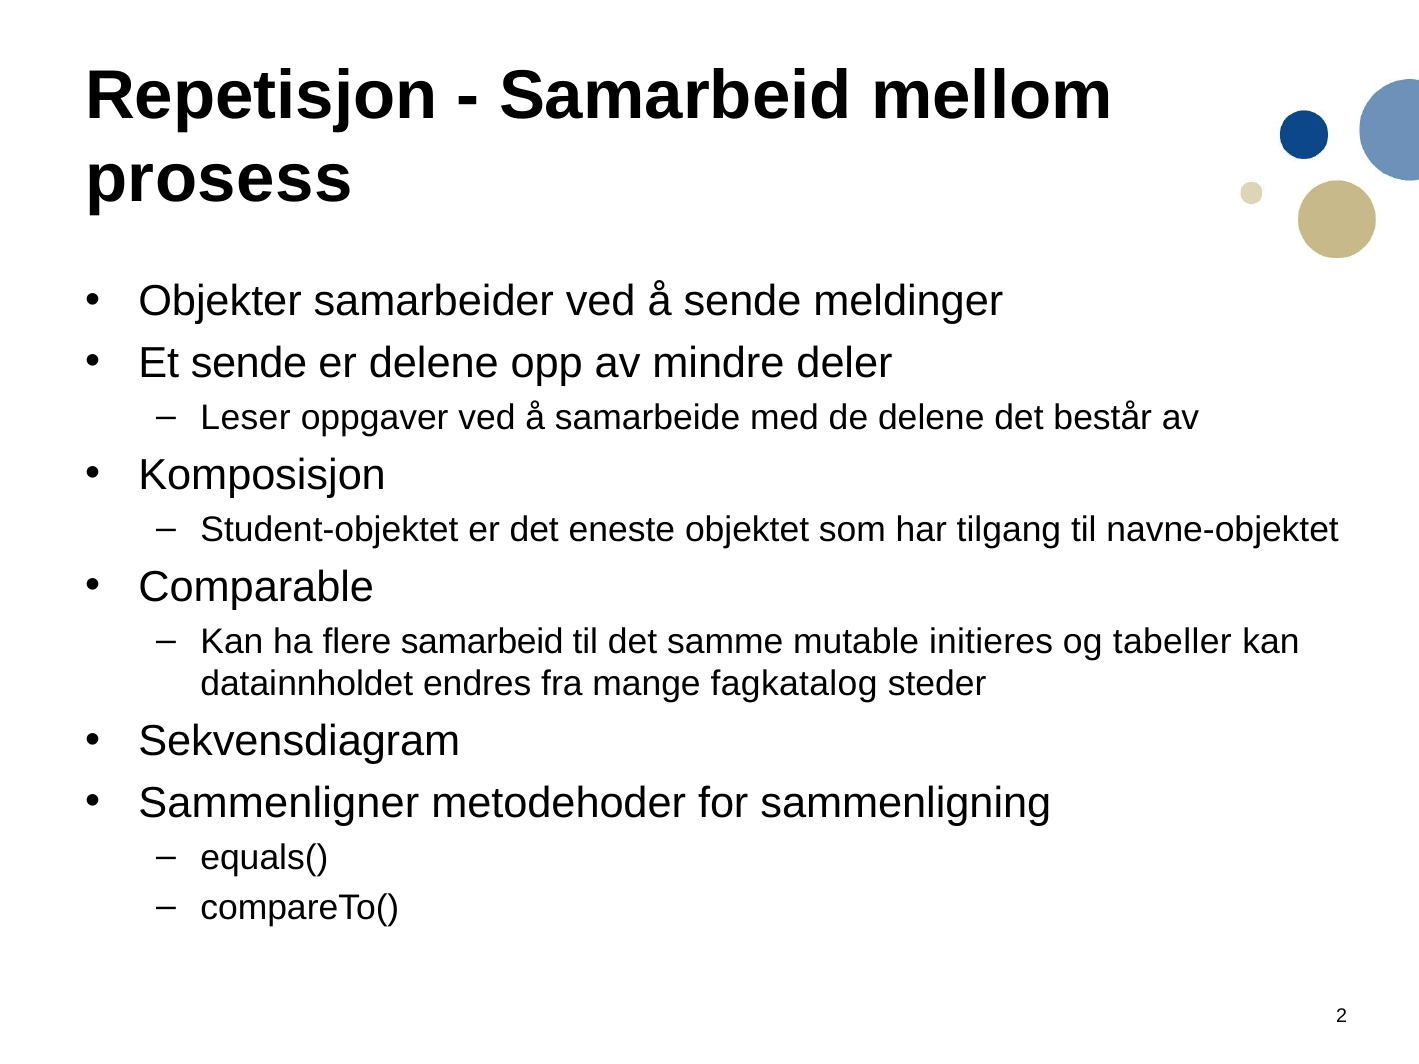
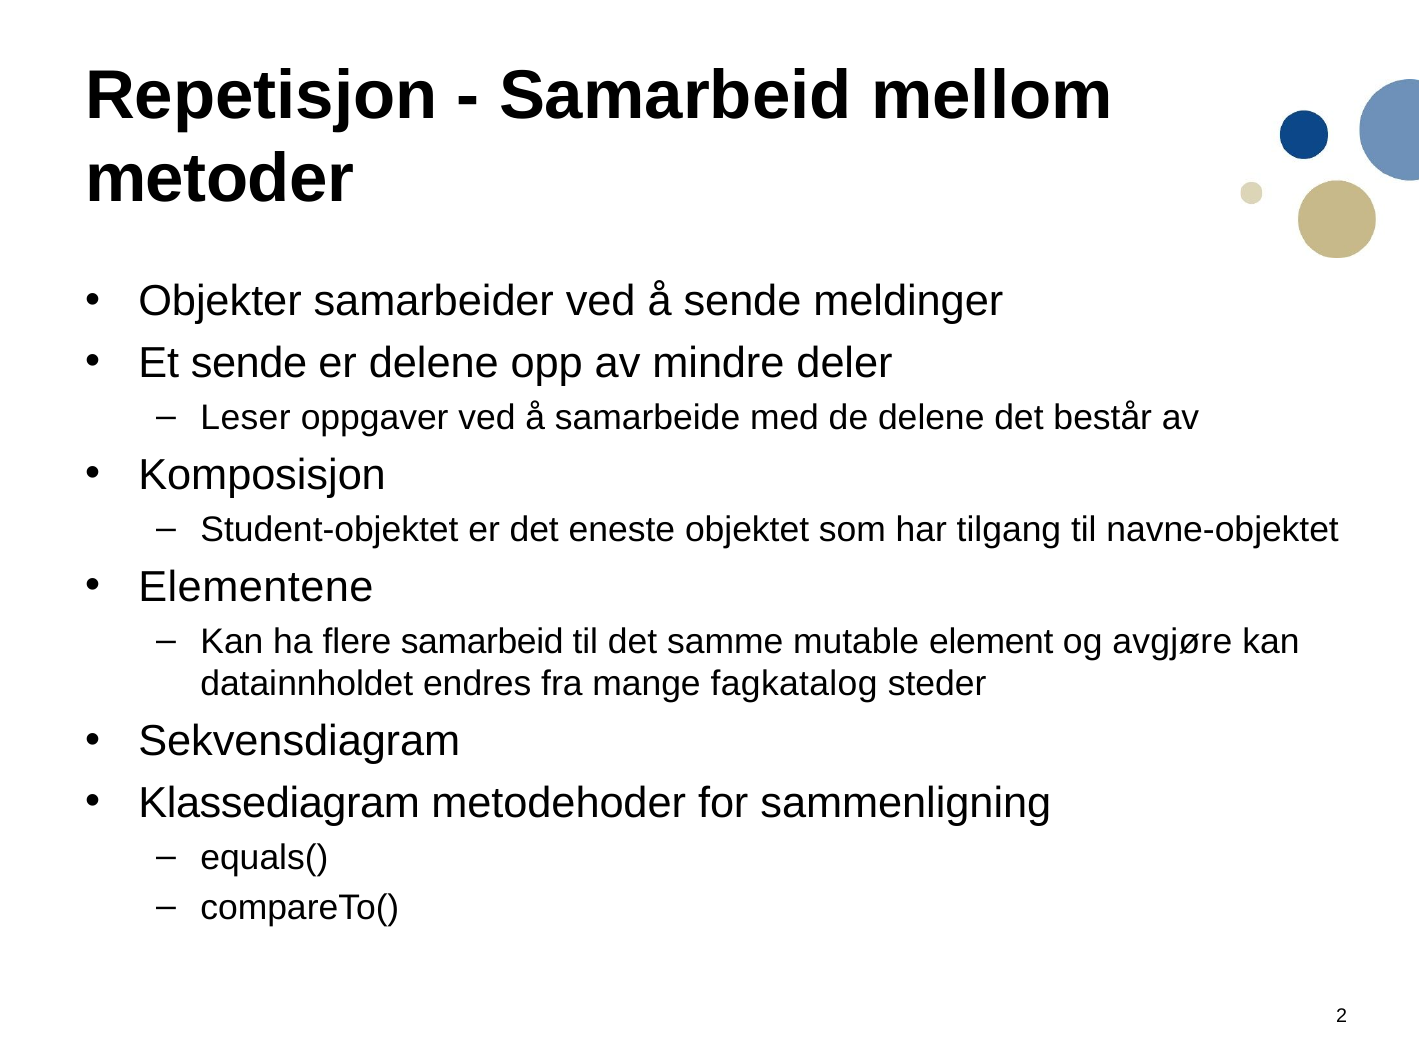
prosess: prosess -> metoder (220, 179)
Comparable: Comparable -> Elementene (256, 587)
initieres: initieres -> element (991, 642)
tabeller: tabeller -> avgjøre (1172, 642)
Sammenligner: Sammenligner -> Klassediagram (279, 803)
